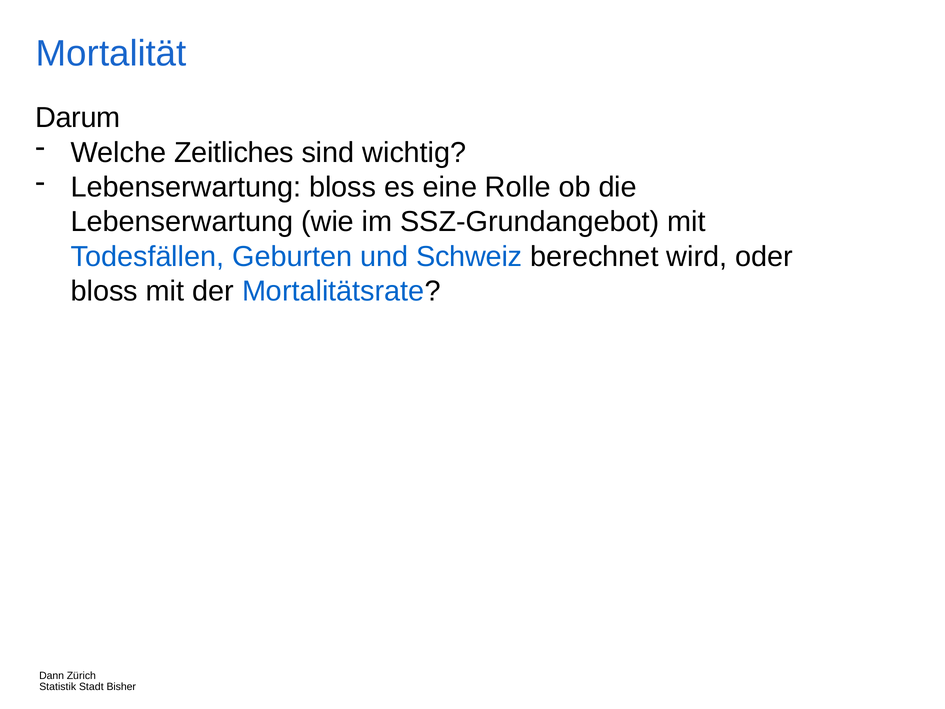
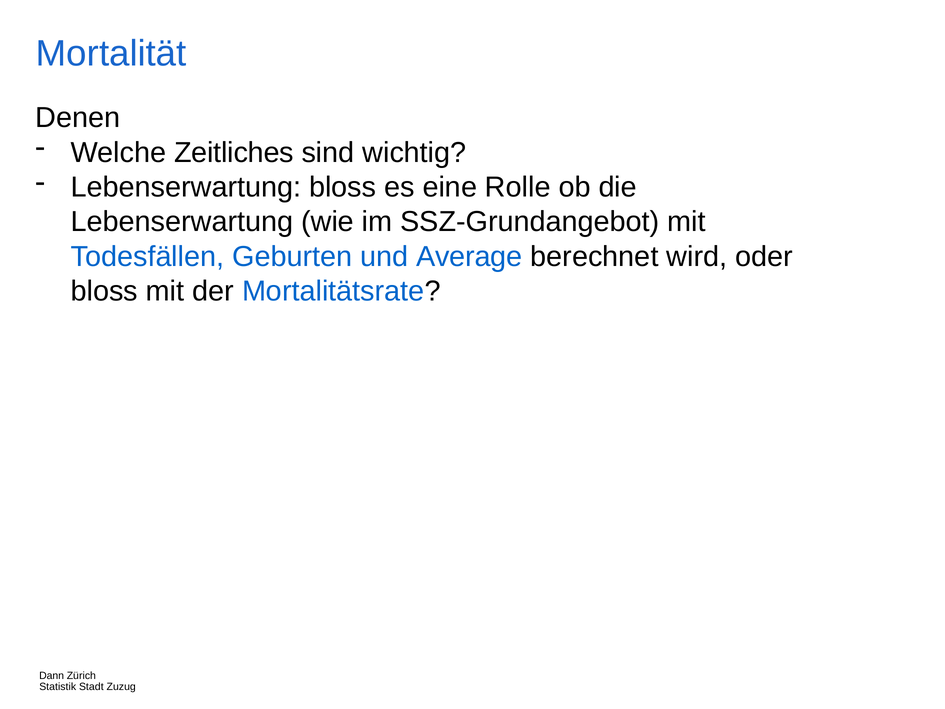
Darum: Darum -> Denen (78, 118)
Schweiz: Schweiz -> Average (469, 256)
Bisher: Bisher -> Zuzug (121, 687)
